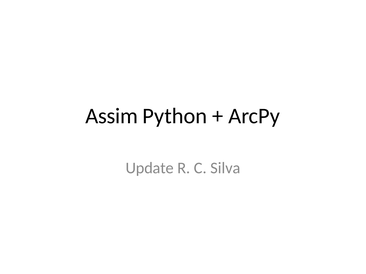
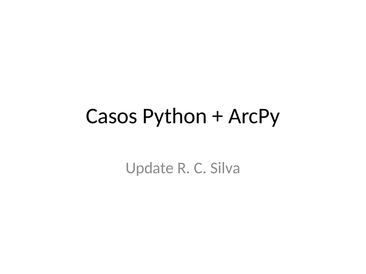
Assim: Assim -> Casos (112, 116)
